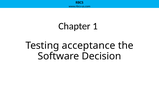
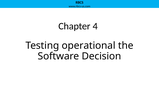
1: 1 -> 4 (95, 26)
acceptance: acceptance -> operational (89, 46)
